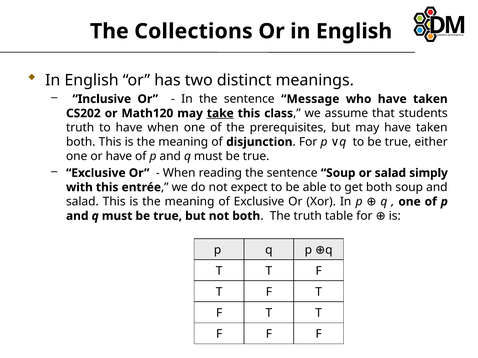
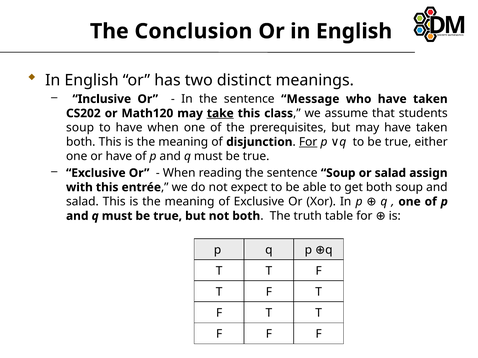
Collections: Collections -> Conclusion (193, 31)
truth: truth -> soup (80, 128)
For underline: none -> present (308, 142)
simply: simply -> assign (428, 173)
